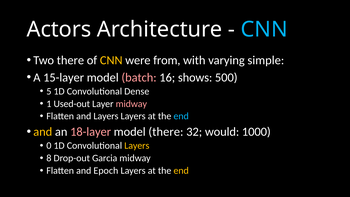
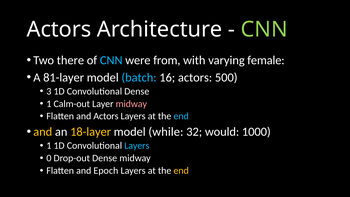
CNN colour: light blue -> light green (264, 29)
CNN colour: yellow -> light blue (111, 60)
simple: simple -> female (266, 60)
15-layer: 15-layer -> 81-layer (64, 77)
batch colour: pink -> light blue (139, 77)
16 shows: shows -> actors (195, 77)
5: 5 -> 3 (49, 91)
Used-out: Used-out -> Calm-out (72, 104)
and Layers: Layers -> Actors (106, 116)
18-layer colour: pink -> yellow (91, 132)
model there: there -> while (166, 132)
0: 0 -> 1 (49, 146)
Layers colour: yellow -> light blue (137, 146)
8: 8 -> 0 (49, 158)
Drop-out Garcia: Garcia -> Dense (105, 158)
